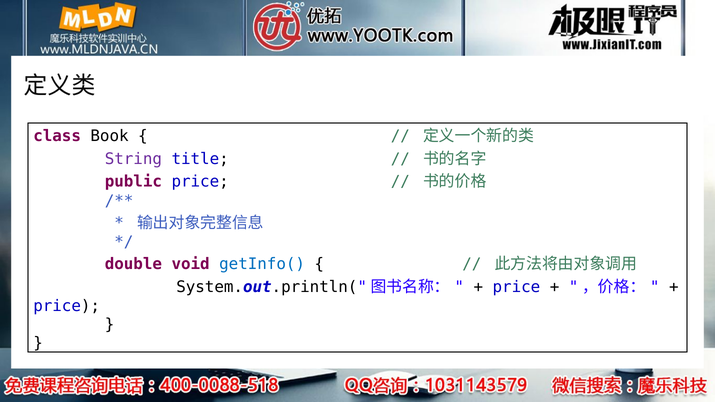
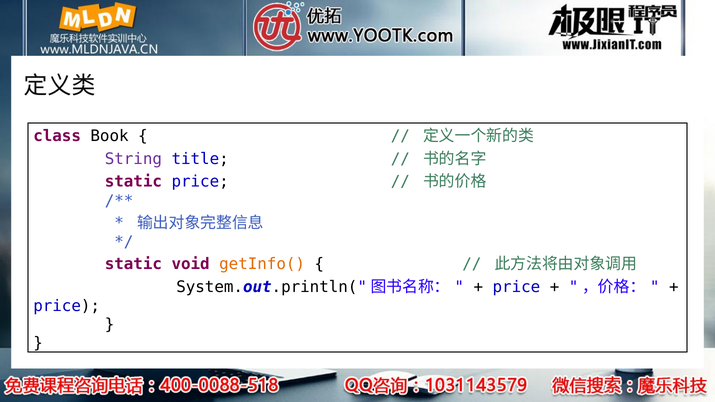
public: public -> static (133, 182)
double: double -> static (133, 264)
getInfo( colour: blue -> orange (262, 264)
